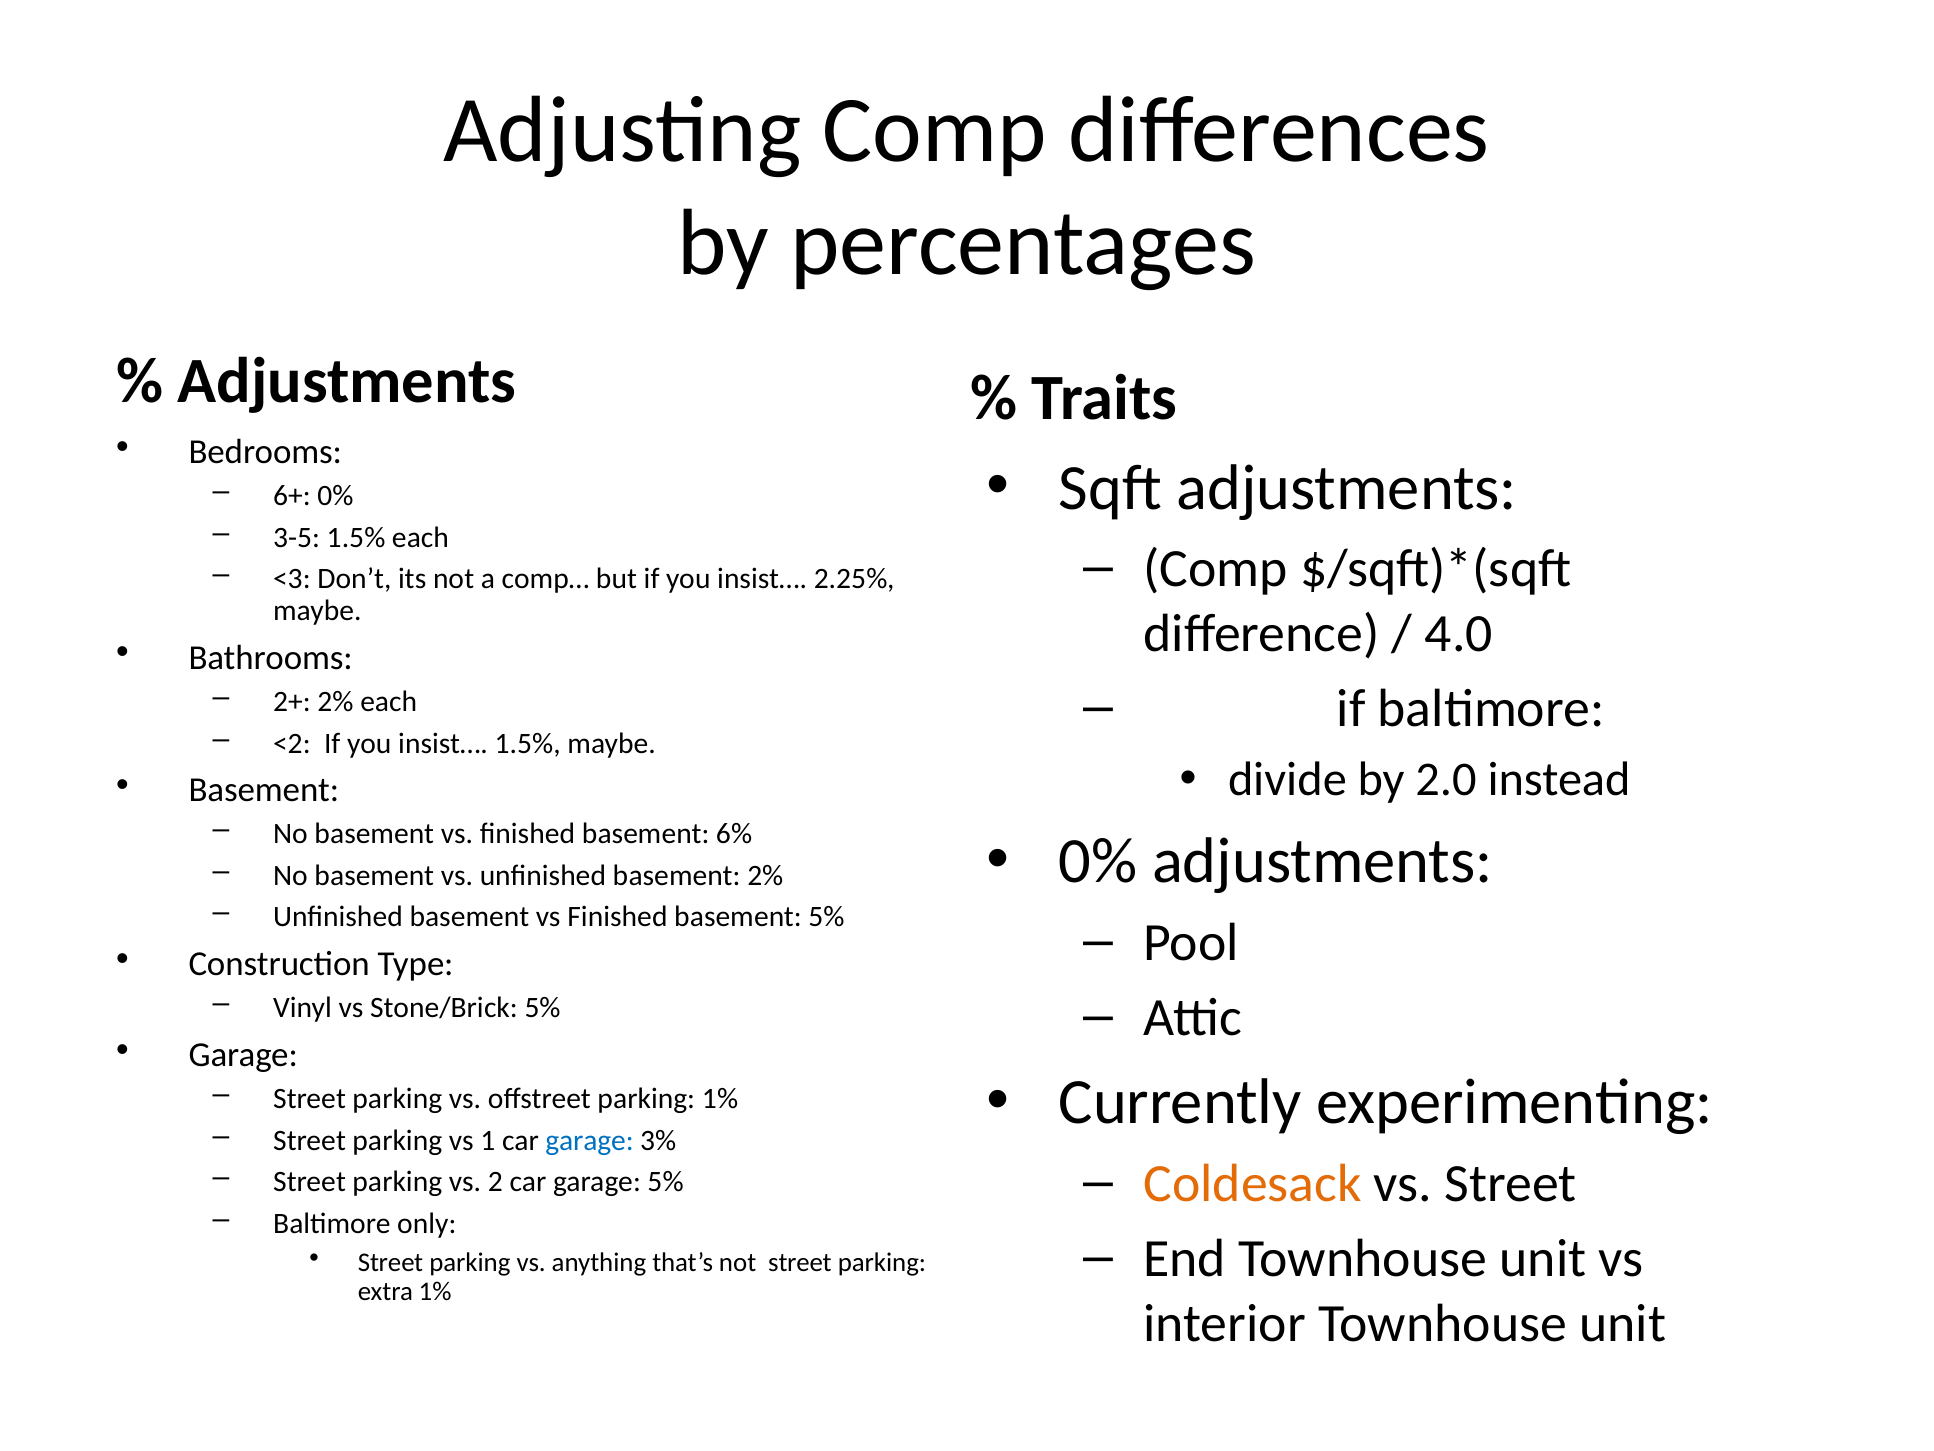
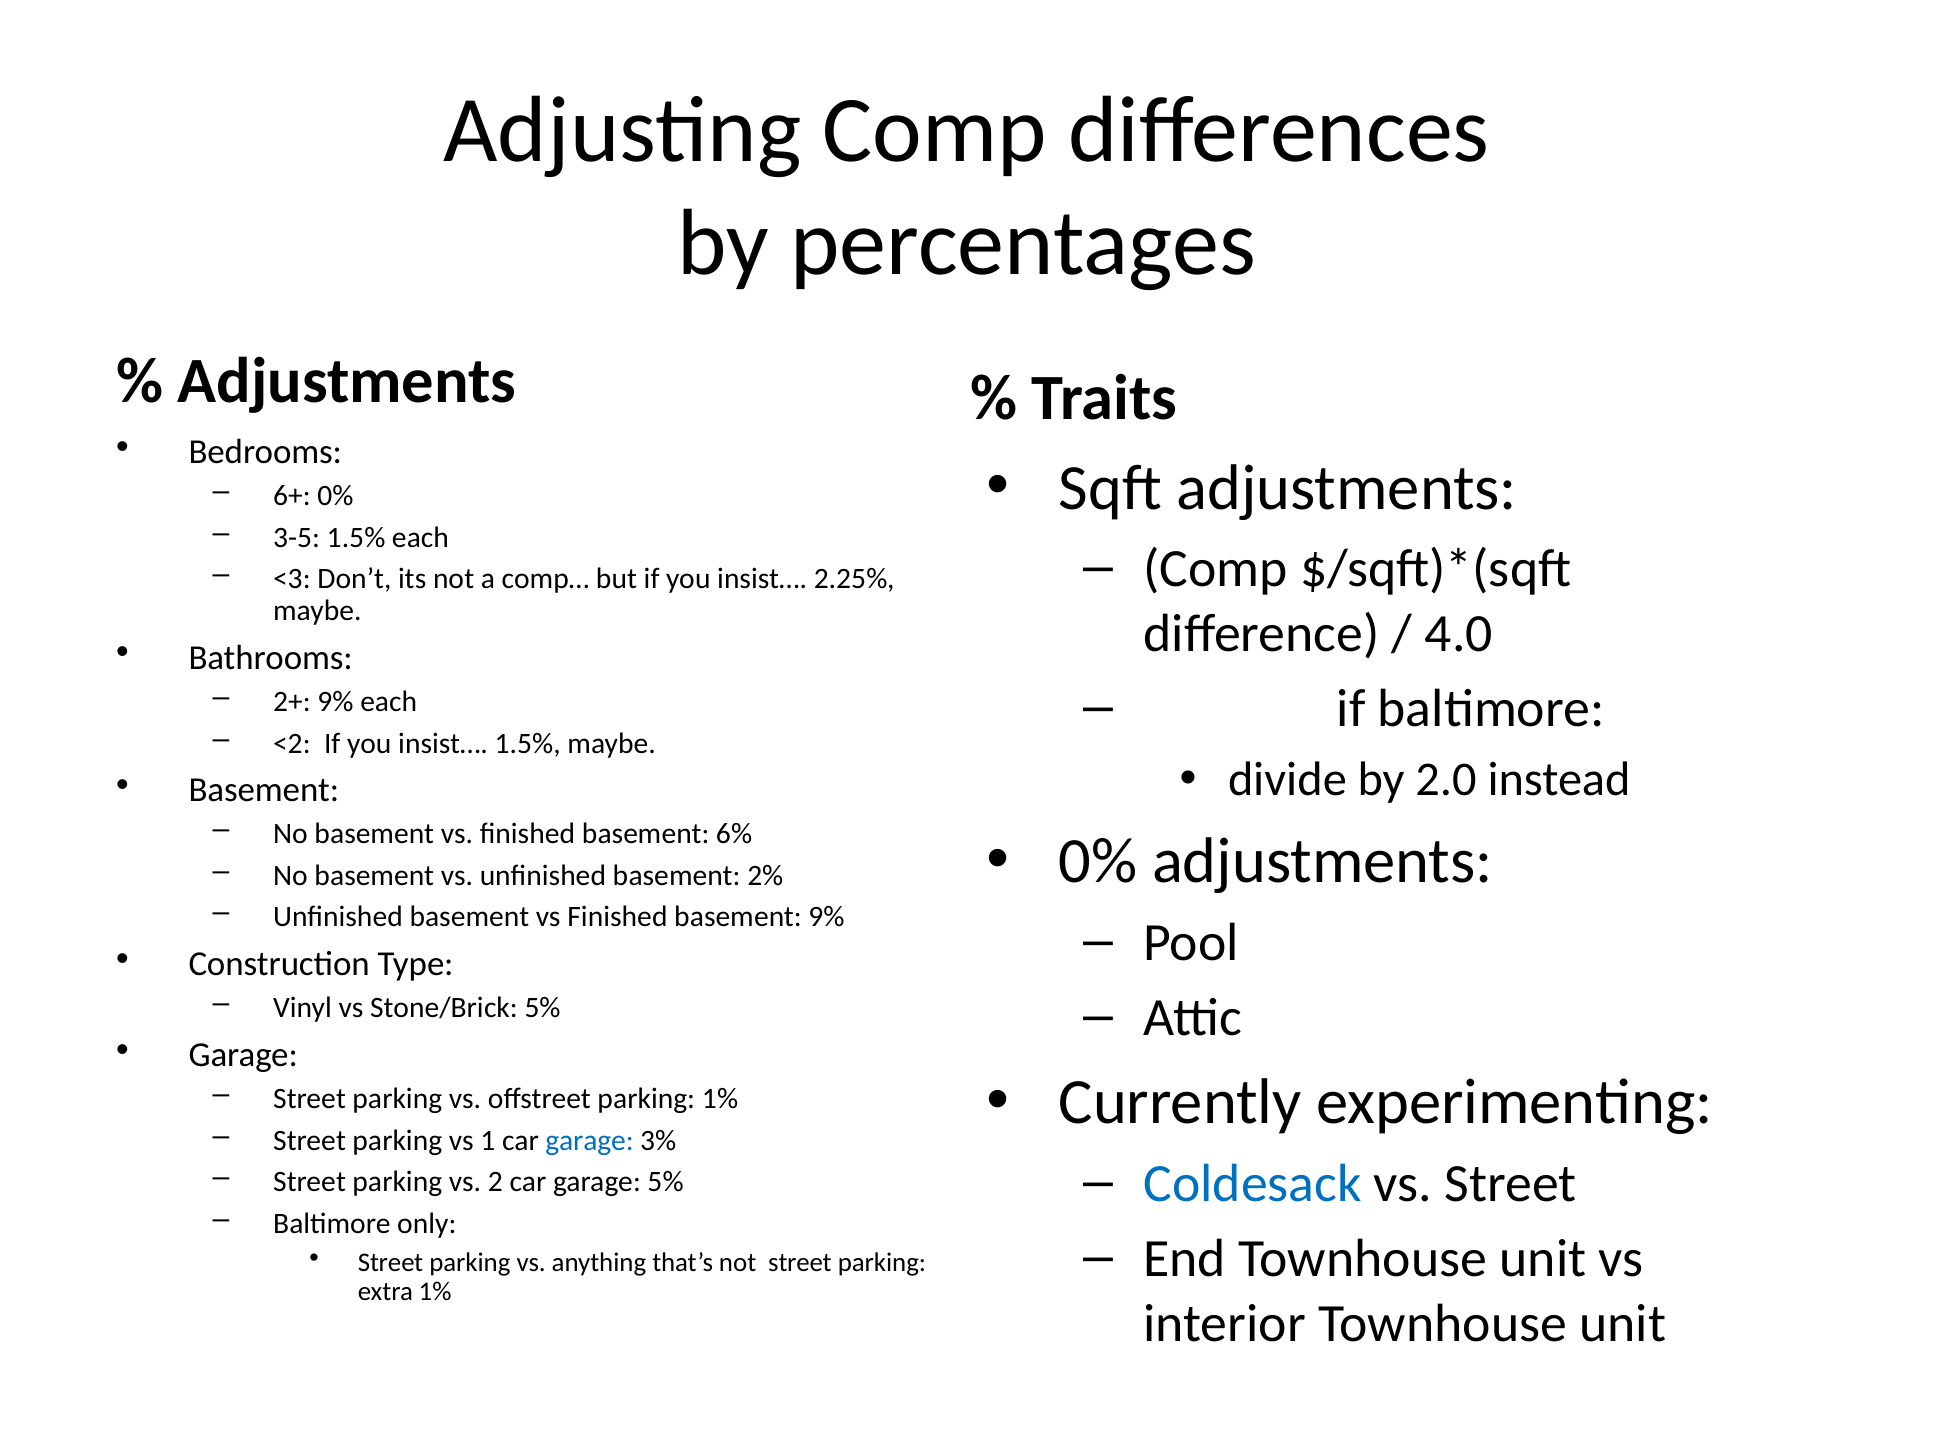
2+ 2%: 2% -> 9% (335, 702)
basement 5%: 5% -> 9% (826, 917)
Coldesack colour: orange -> blue (1253, 1183)
